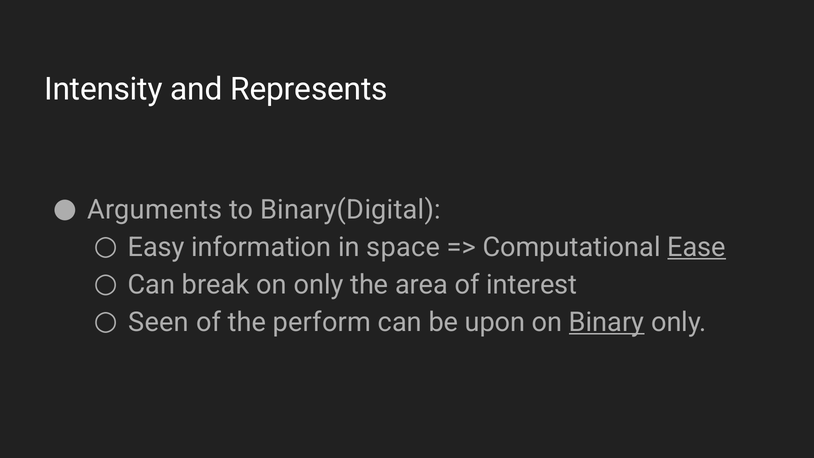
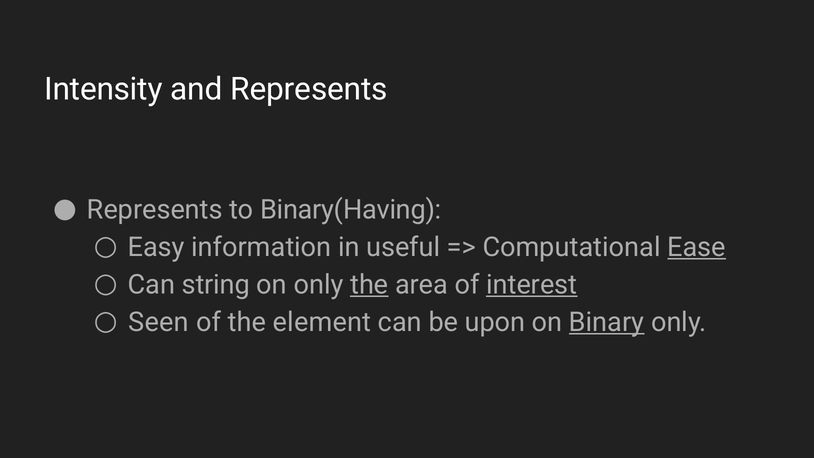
Arguments: Arguments -> Represents (155, 210)
Binary(Digital: Binary(Digital -> Binary(Having (351, 210)
space: space -> useful (403, 247)
break: break -> string (216, 285)
the underline: none -> present (369, 285)
interest underline: none -> present (532, 285)
perform: perform -> element (322, 322)
